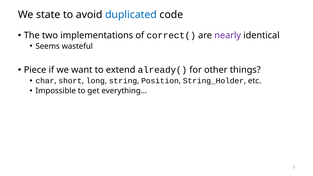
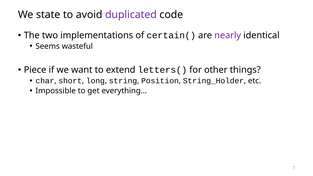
duplicated colour: blue -> purple (131, 15)
correct(: correct( -> certain( (171, 35)
already(: already( -> letters( (162, 70)
